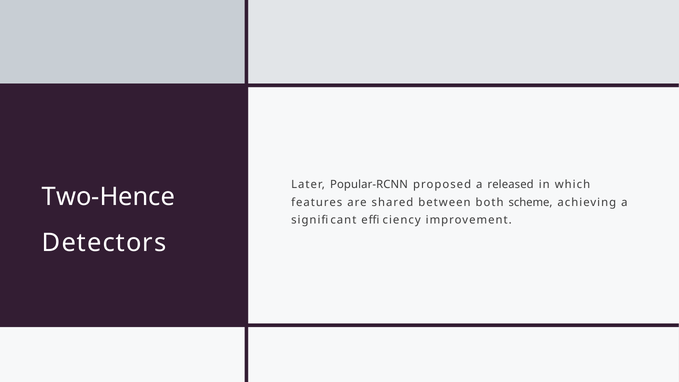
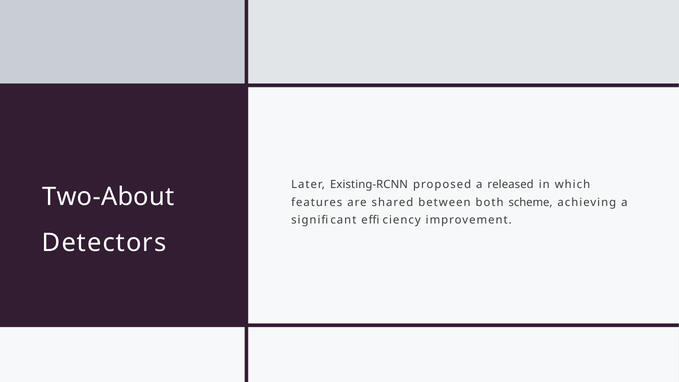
Popular-RCNN: Popular-RCNN -> Existing-RCNN (369, 185)
Two-Hence: Two-Hence -> Two-About (108, 197)
